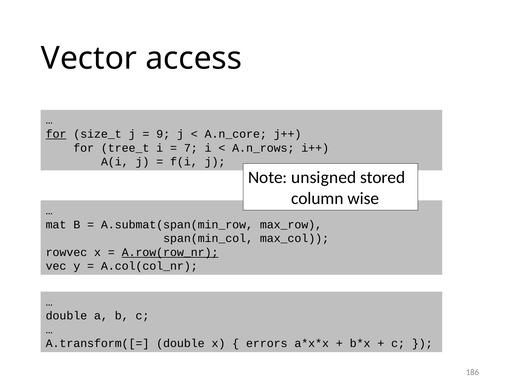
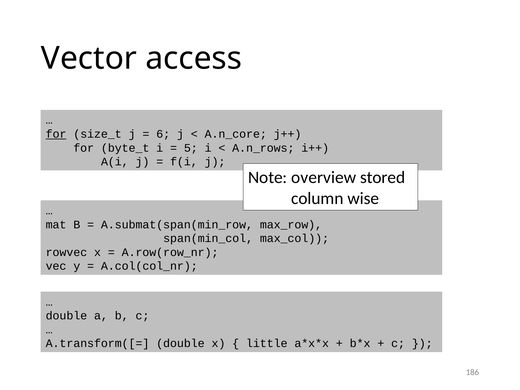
9: 9 -> 6 (163, 134)
tree_t: tree_t -> byte_t (125, 148)
7: 7 -> 5 (191, 148)
unsigned: unsigned -> overview (324, 178)
A.row(row_nr underline: present -> none (170, 252)
errors: errors -> little (267, 343)
